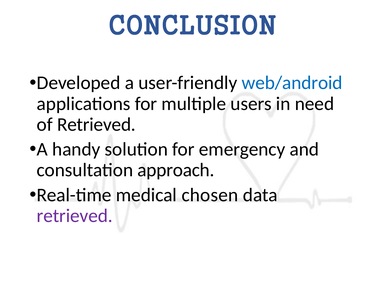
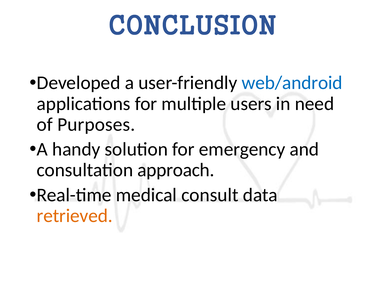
of Retrieved: Retrieved -> Purposes (96, 124)
chosen: chosen -> consult (210, 195)
retrieved colour: purple -> orange (75, 216)
